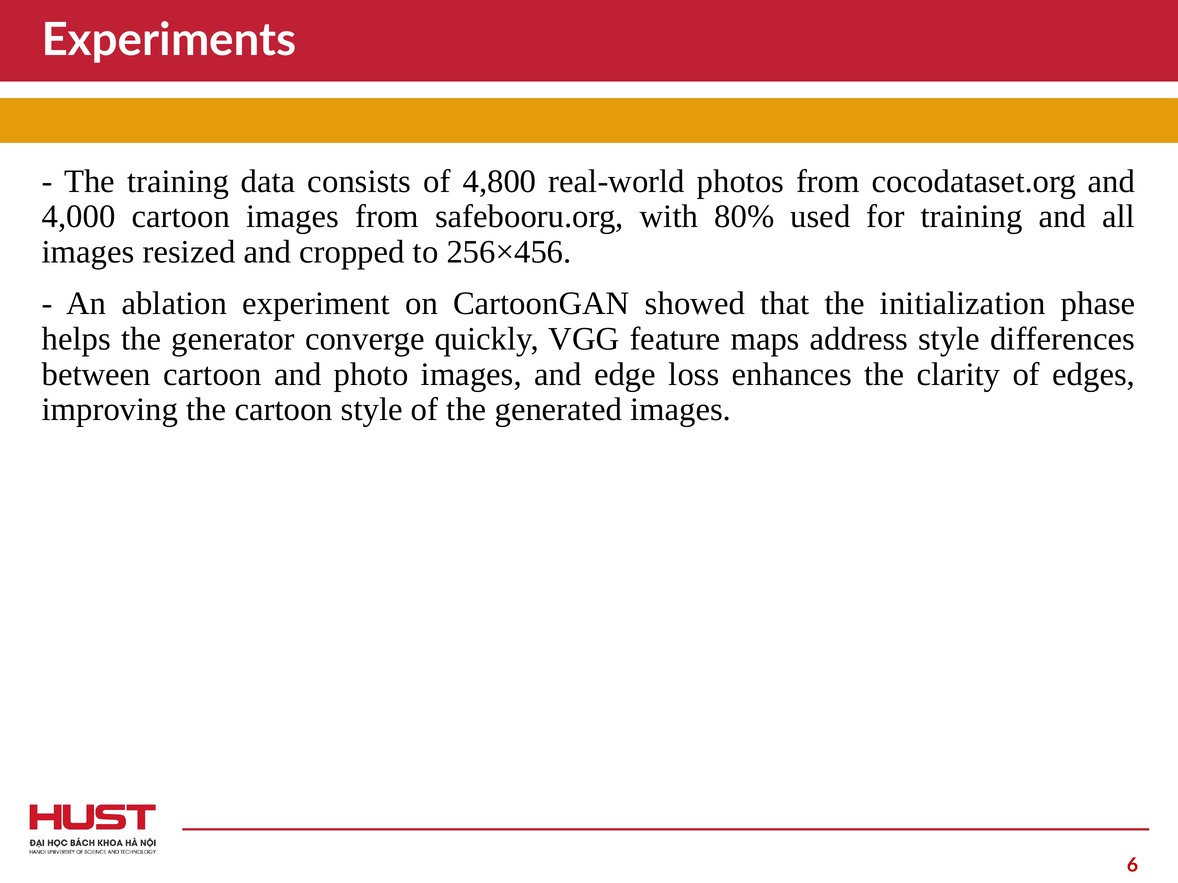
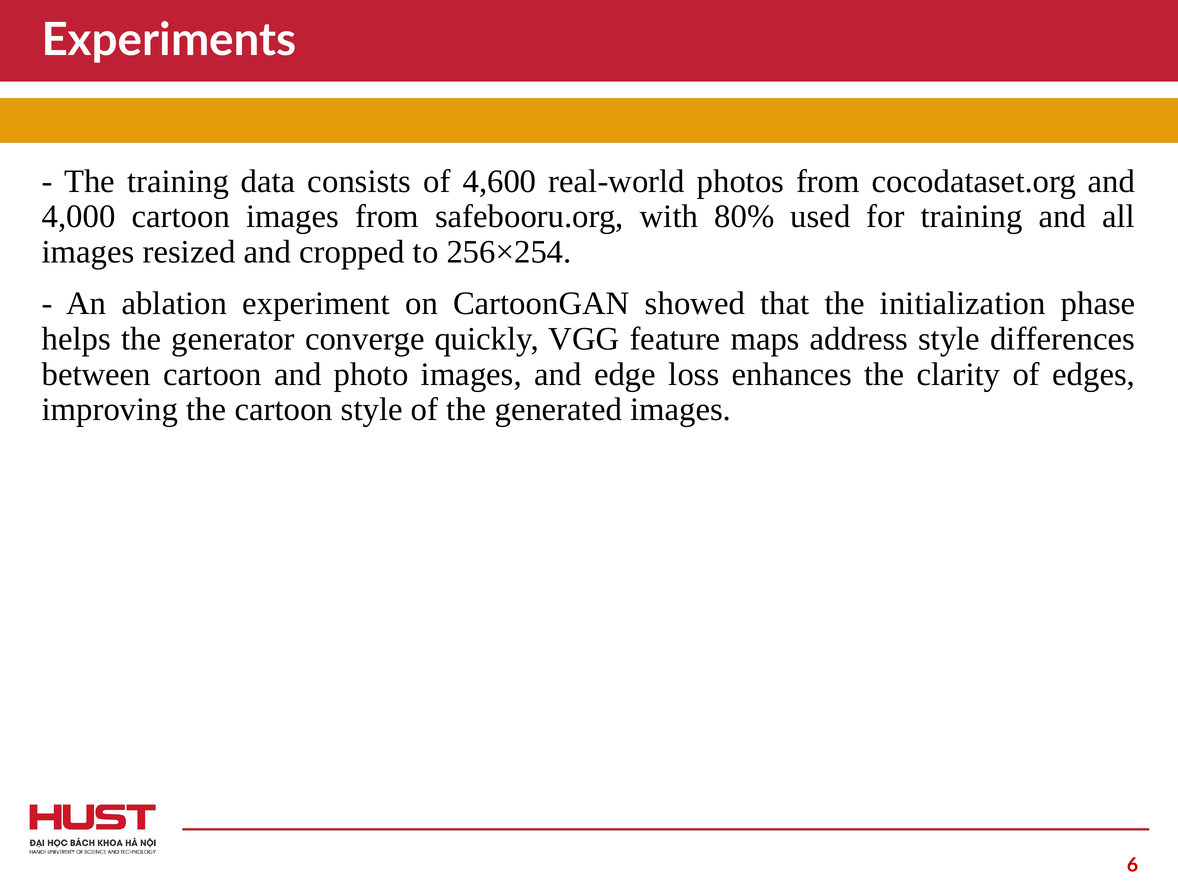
4,800: 4,800 -> 4,600 (499, 181)
256×456: 256×456 -> 256×254 (509, 252)
